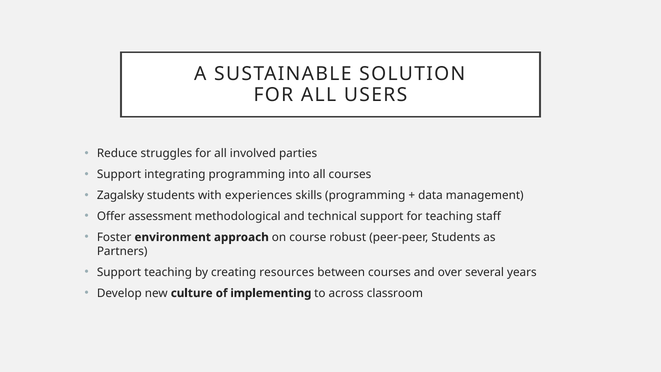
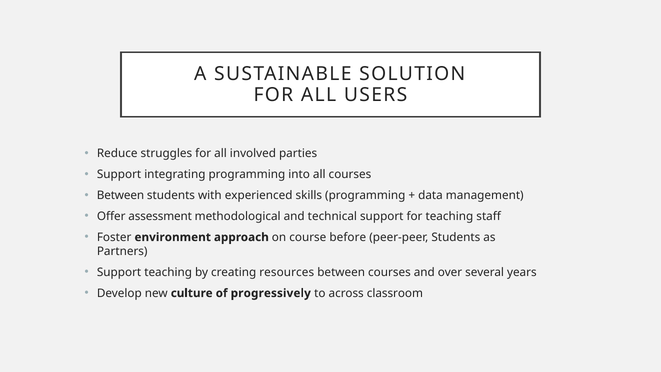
Zagalsky: Zagalsky -> Between (120, 195)
experiences: experiences -> experienced (259, 195)
robust: robust -> before (348, 237)
implementing: implementing -> progressively (271, 293)
